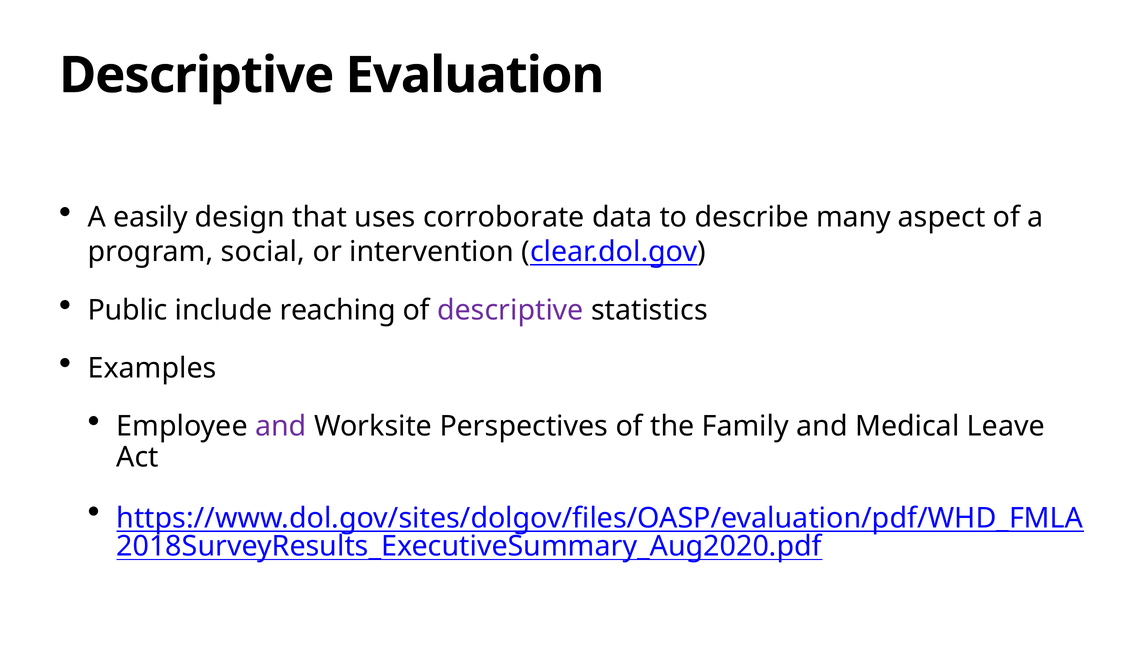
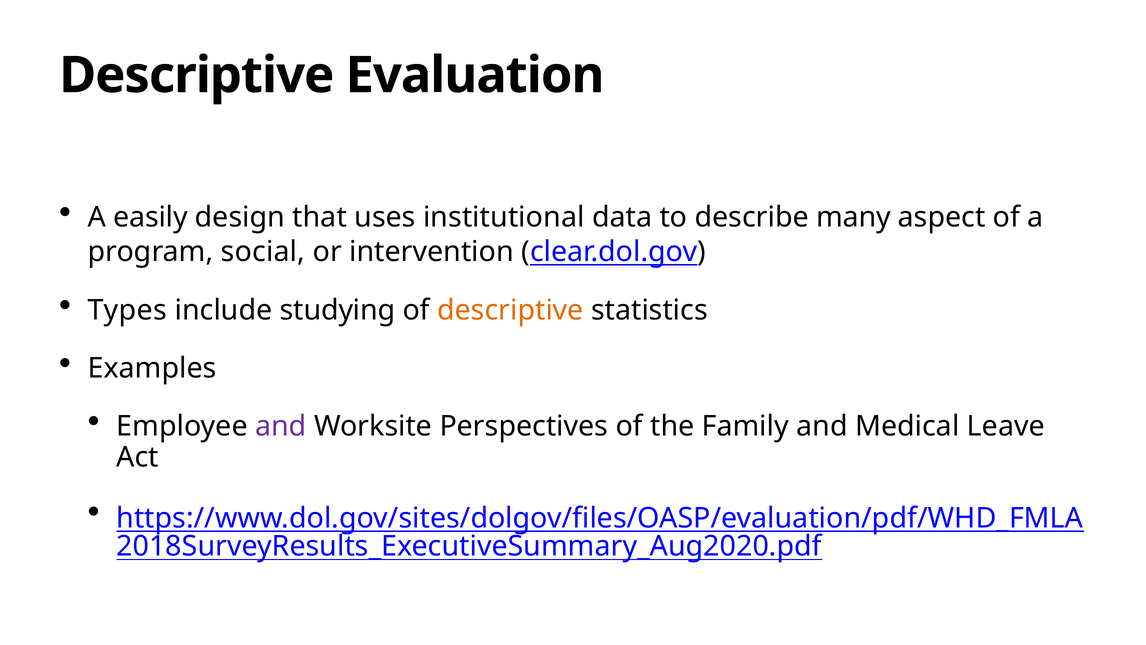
corroborate: corroborate -> institutional (504, 217)
Public: Public -> Types (127, 310)
reaching: reaching -> studying (338, 310)
descriptive colour: purple -> orange (510, 310)
